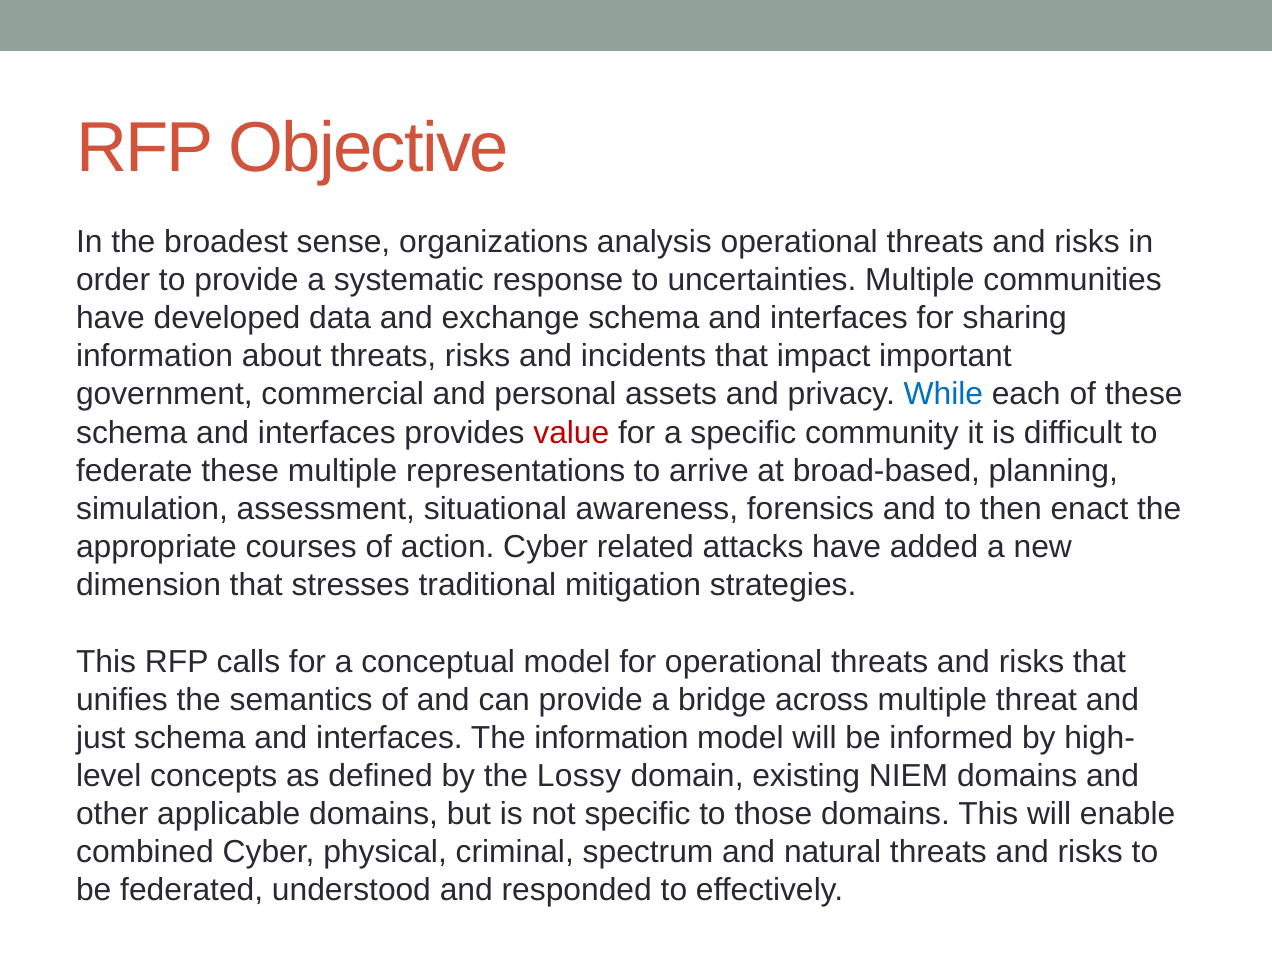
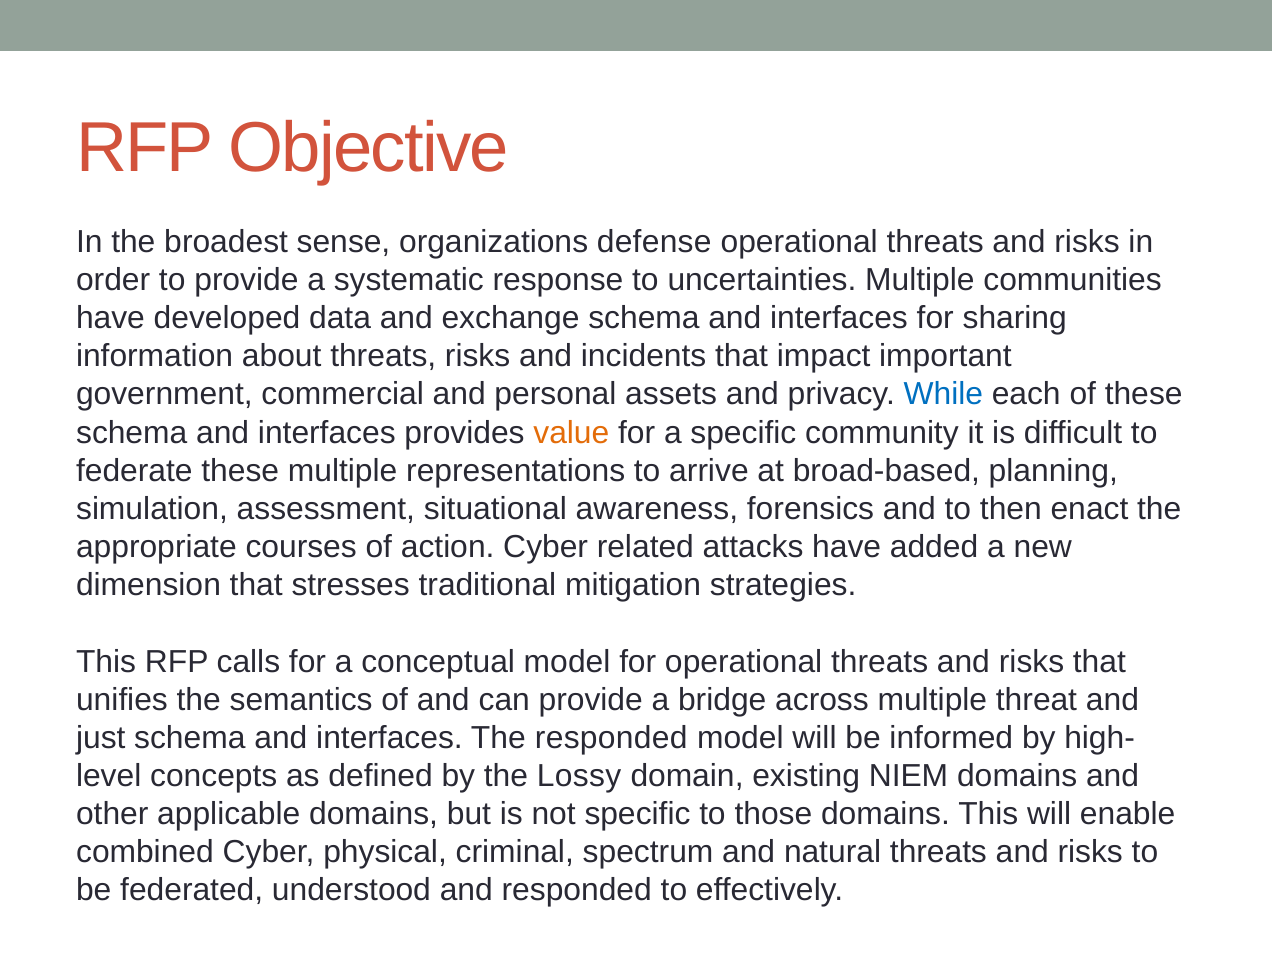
analysis: analysis -> defense (654, 242)
value colour: red -> orange (571, 433)
The information: information -> responded (611, 738)
